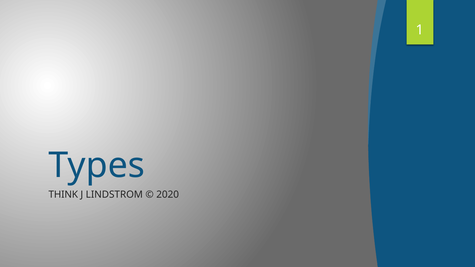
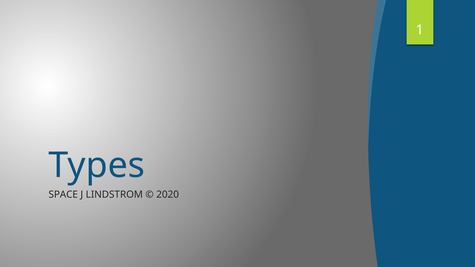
THINK: THINK -> SPACE (63, 195)
